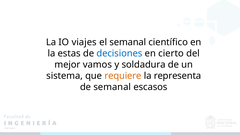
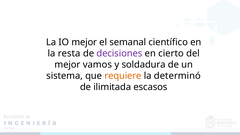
IO viajes: viajes -> mejor (84, 42)
estas: estas -> resta (69, 53)
decisiones colour: blue -> purple (119, 53)
representa: representa -> determinó (177, 76)
de semanal: semanal -> ilimitada (112, 87)
